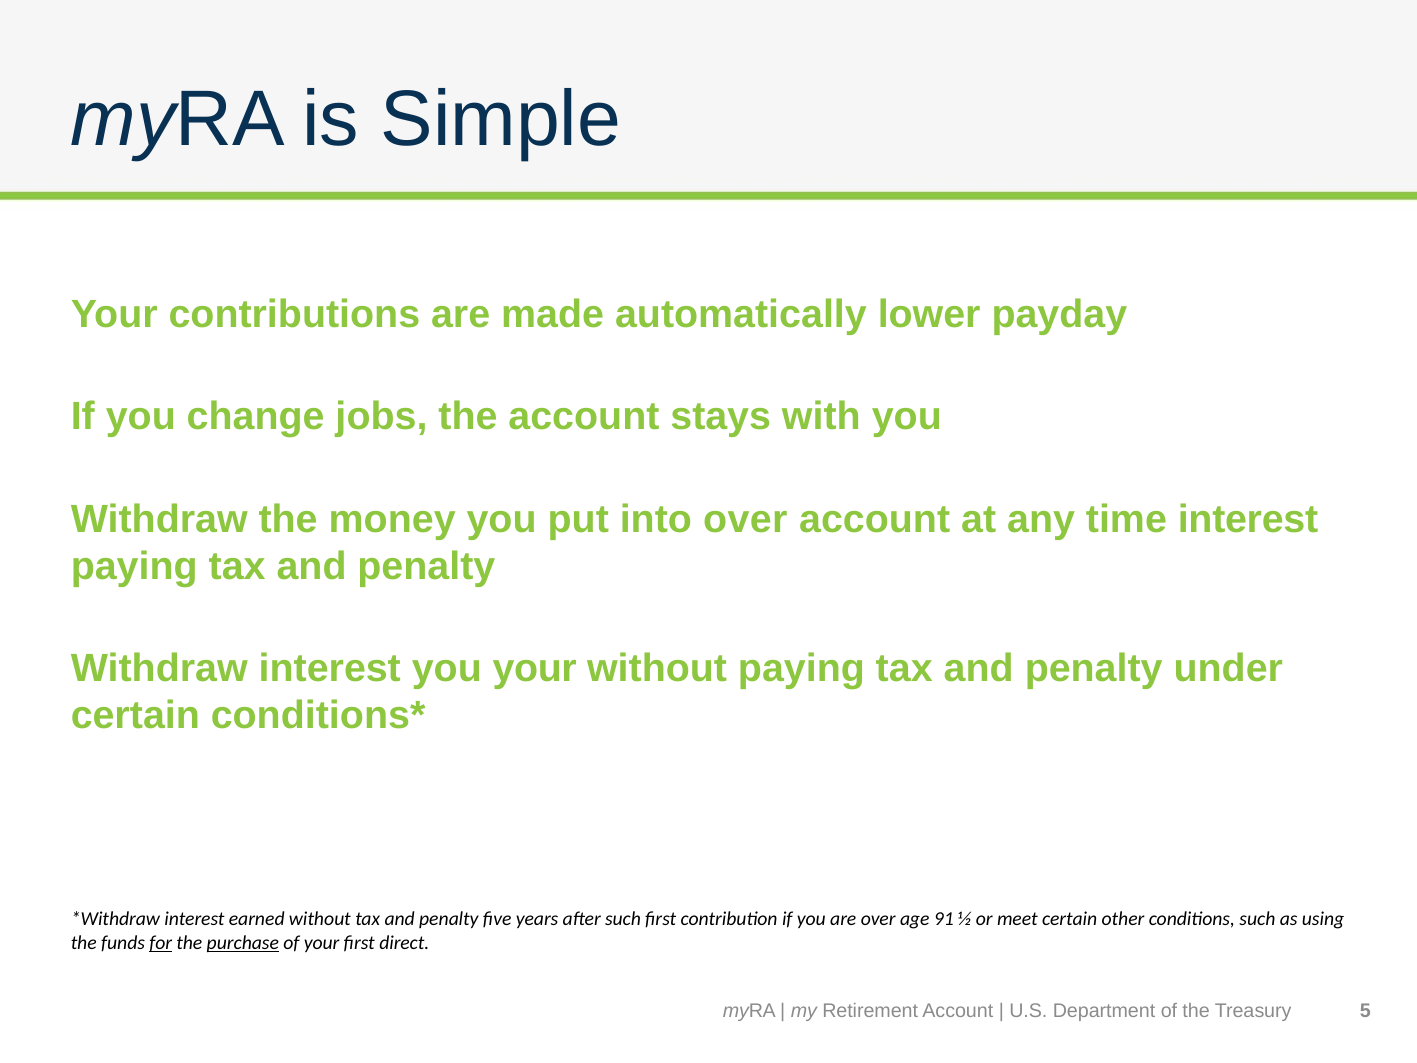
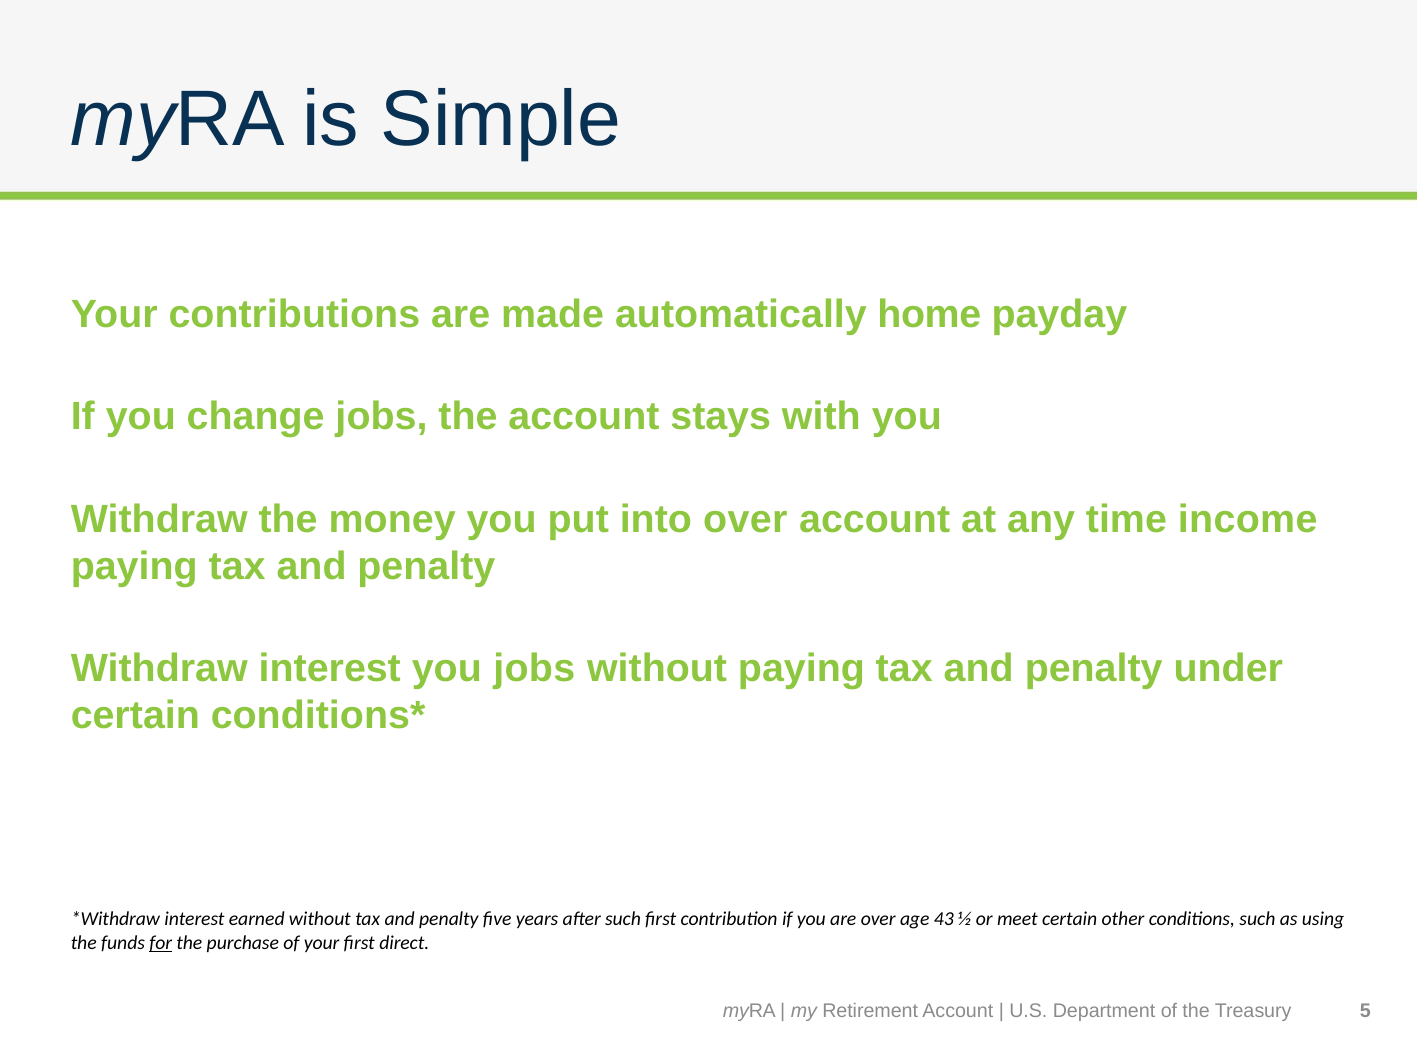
lower: lower -> home (929, 314)
time interest: interest -> income (1248, 519)
you your: your -> jobs (534, 669)
91: 91 -> 43 (944, 919)
purchase underline: present -> none (243, 943)
